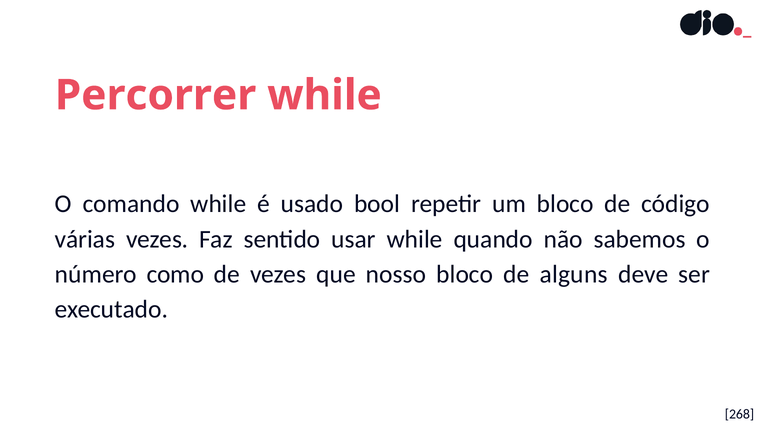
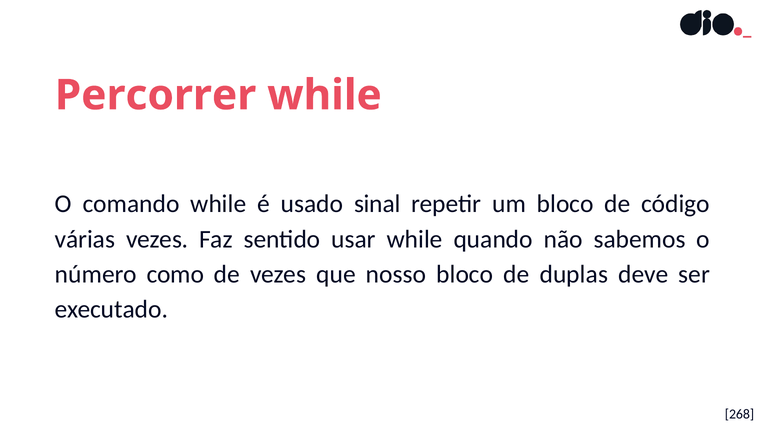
bool: bool -> sinal (377, 204)
alguns: alguns -> duplas (574, 275)
